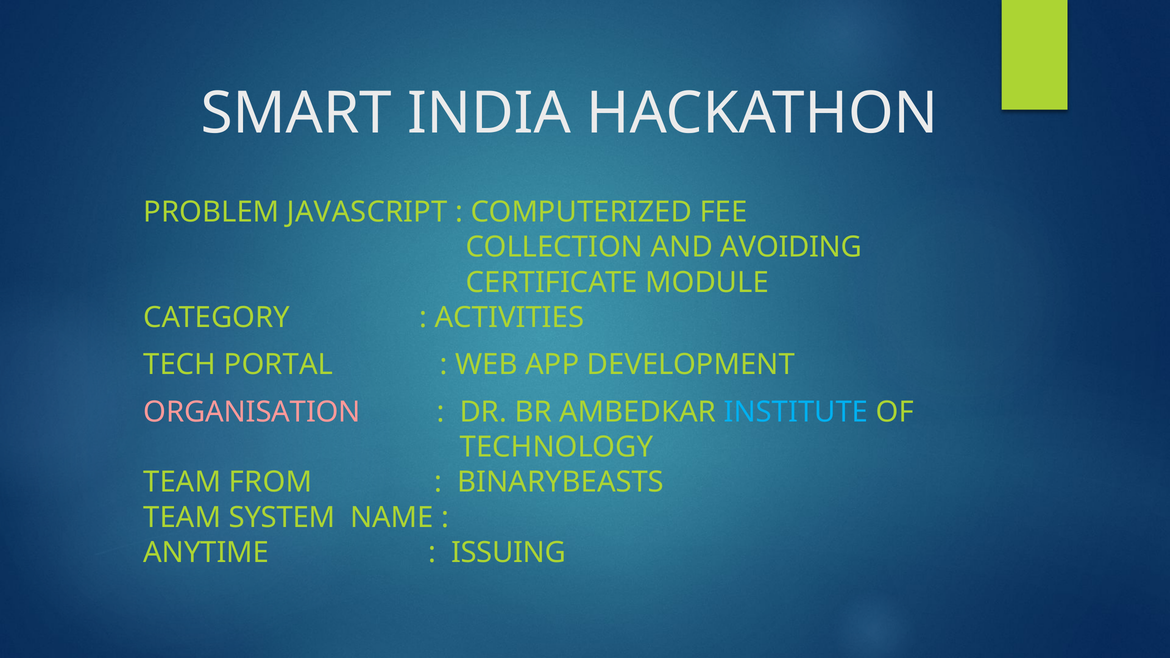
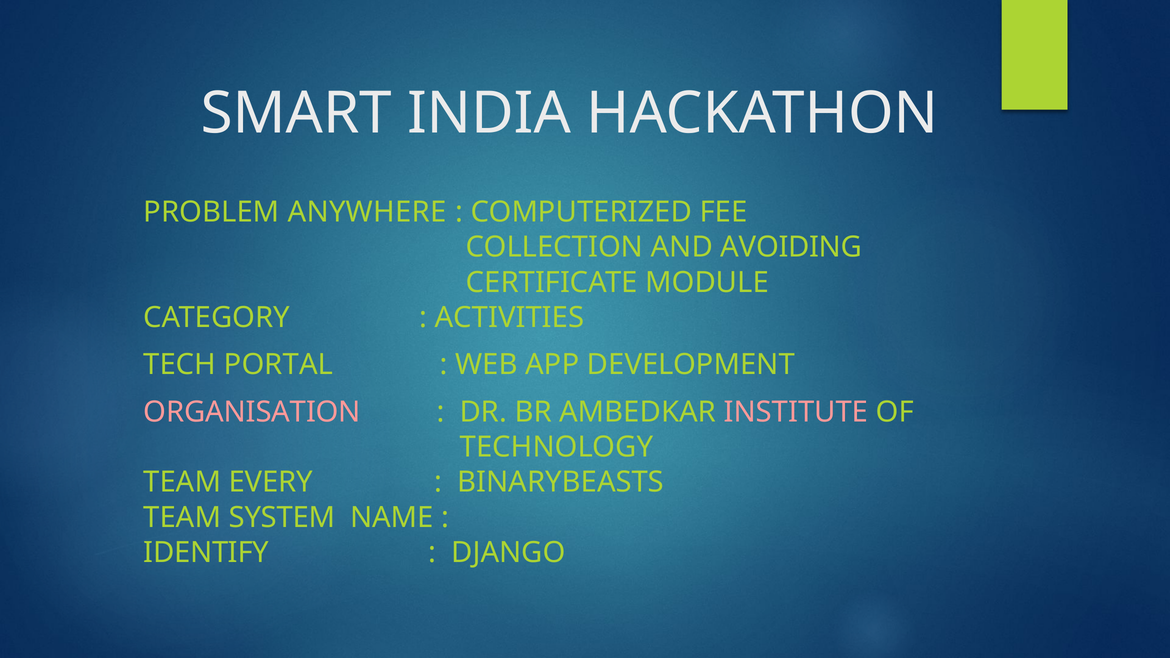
JAVASCRIPT: JAVASCRIPT -> ANYWHERE (367, 212)
INSTITUTE colour: light blue -> pink (796, 412)
FROM: FROM -> EVERY (271, 482)
ANYTIME: ANYTIME -> IDENTIFY (206, 553)
ISSUING: ISSUING -> DJANGO (508, 553)
